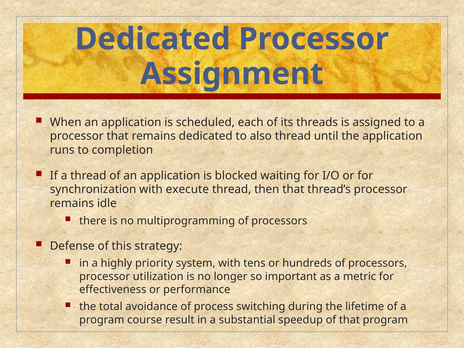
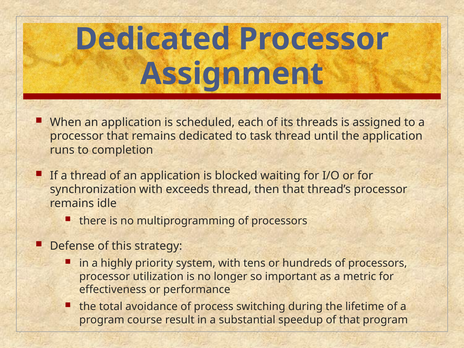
also: also -> task (261, 136)
execute: execute -> exceeds (187, 189)
